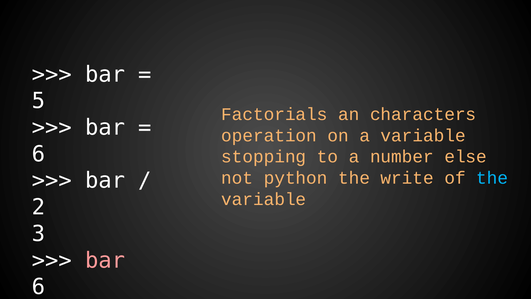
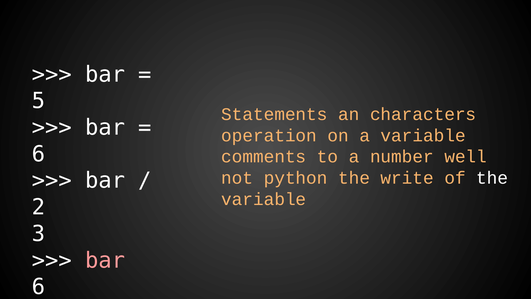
Factorials: Factorials -> Statements (274, 114)
stopping: stopping -> comments (264, 157)
else: else -> well (466, 157)
the colour: light blue -> white (492, 178)
